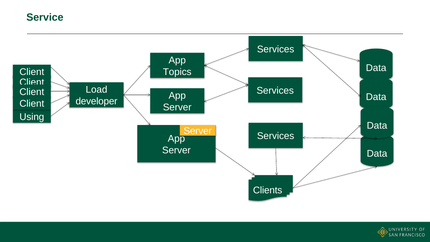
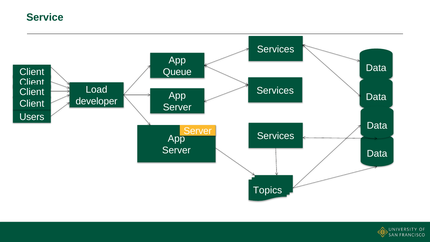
Topics: Topics -> Queue (177, 72)
Using: Using -> Users (32, 117)
Clients: Clients -> Topics (268, 190)
